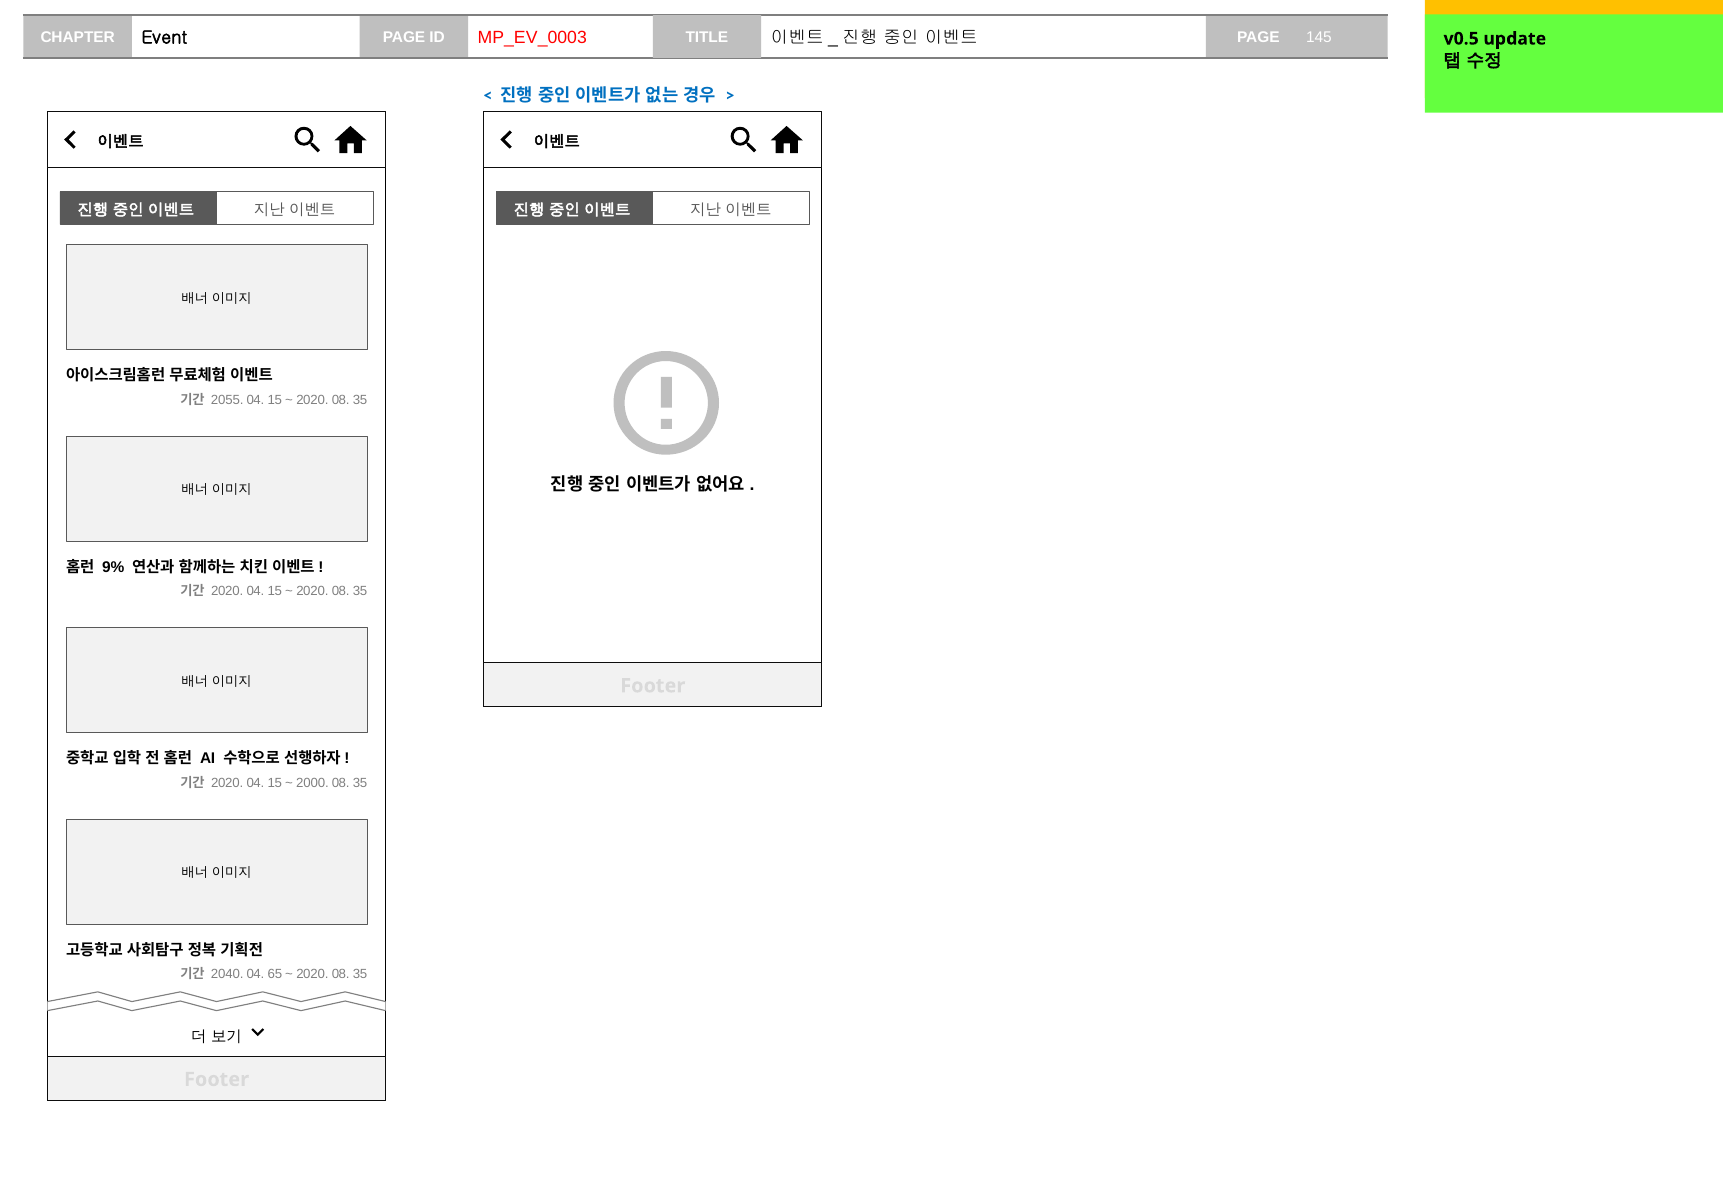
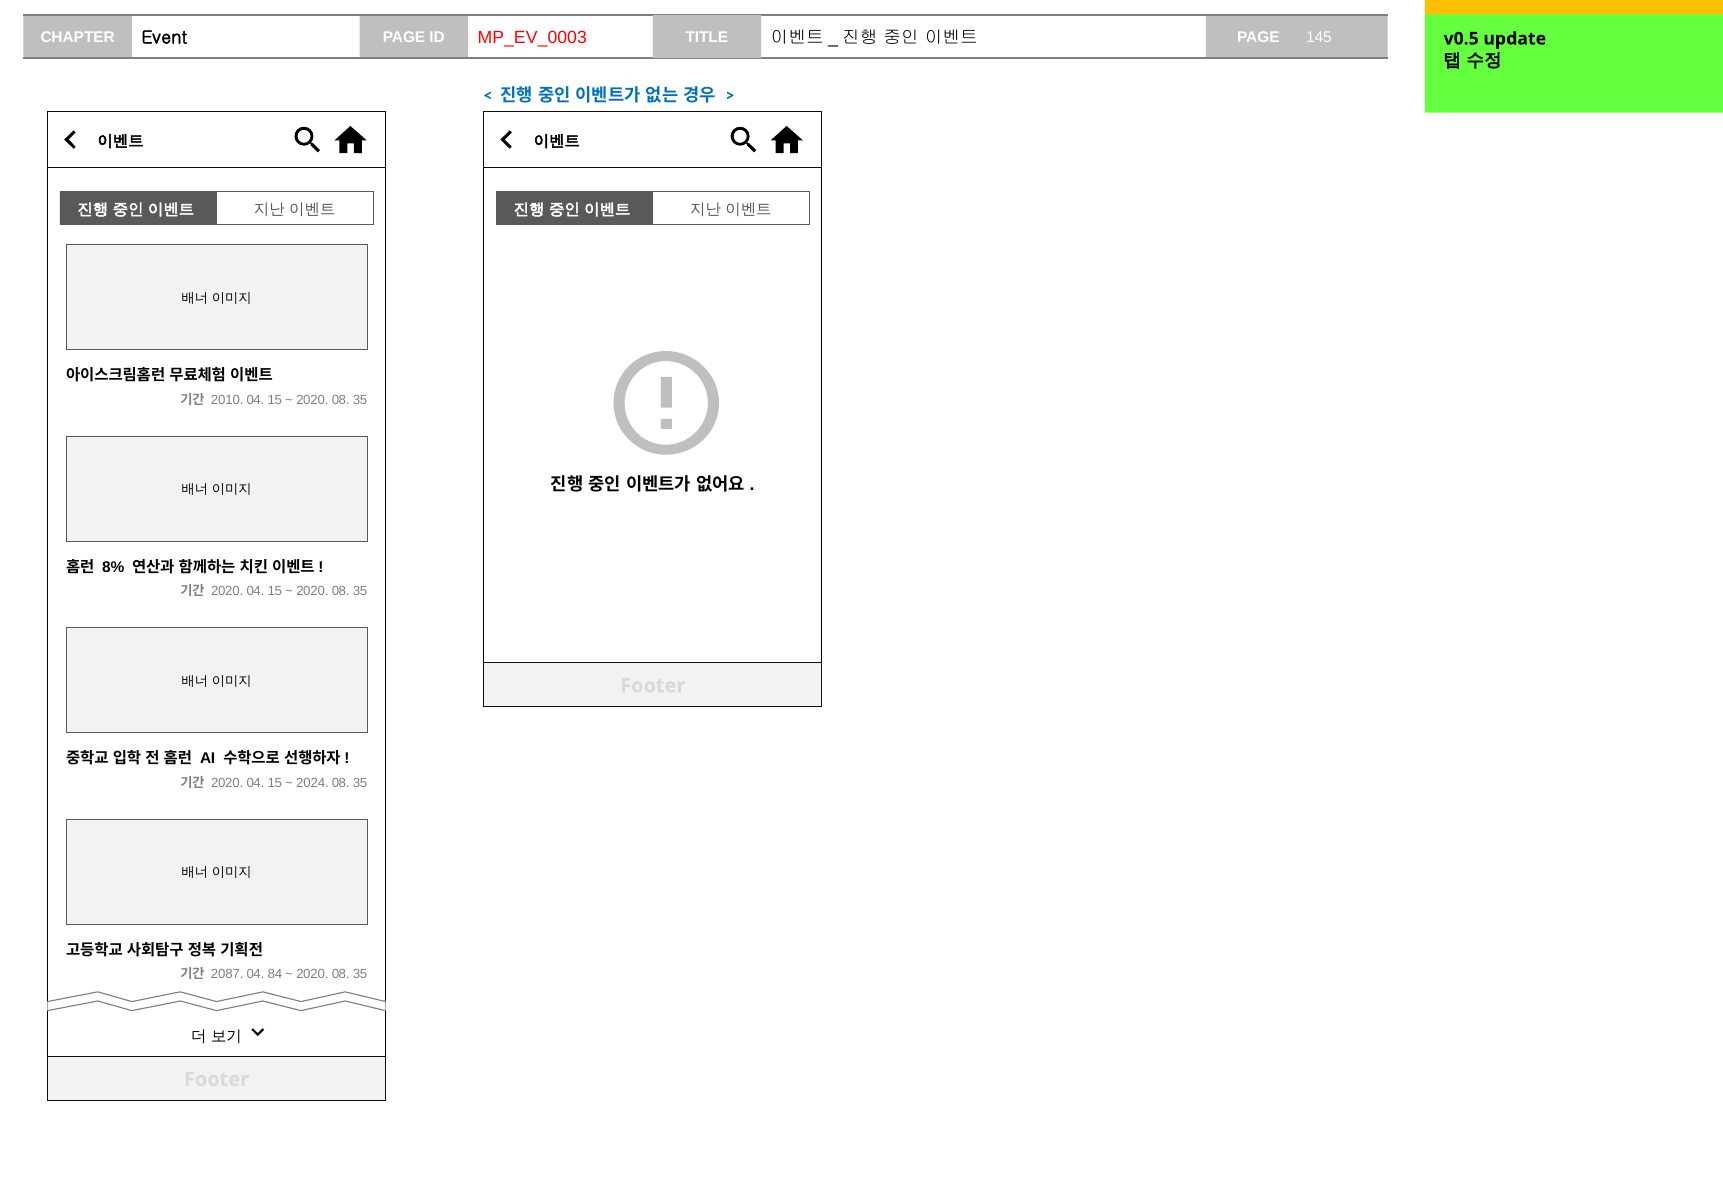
2055: 2055 -> 2010 (227, 400)
9%: 9% -> 8% (113, 567)
2000: 2000 -> 2024 (312, 783)
2040: 2040 -> 2087 (227, 974)
65: 65 -> 84 (275, 974)
